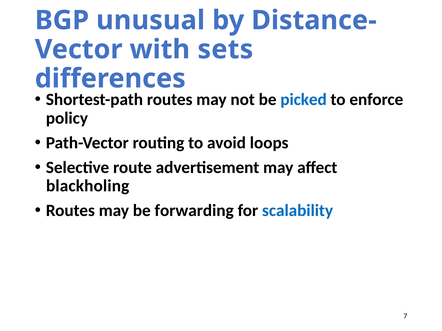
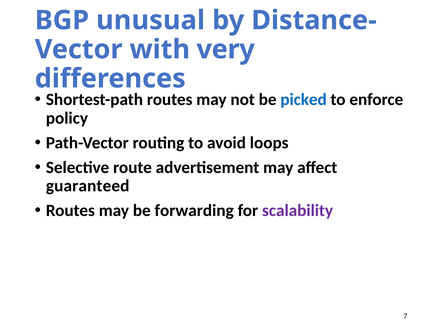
sets: sets -> very (226, 50)
blackholing: blackholing -> guaranteed (88, 186)
scalability colour: blue -> purple (298, 211)
